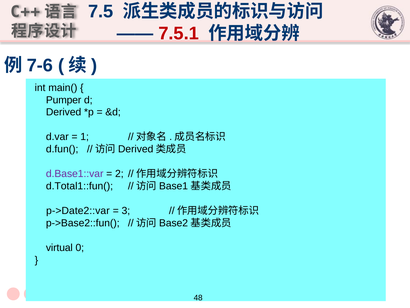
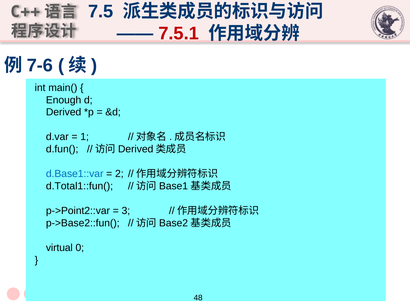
Pumper: Pumper -> Enough (64, 100)
d.Base1::var colour: purple -> blue (75, 174)
p->Date2::var: p->Date2::var -> p->Point2::var (78, 210)
